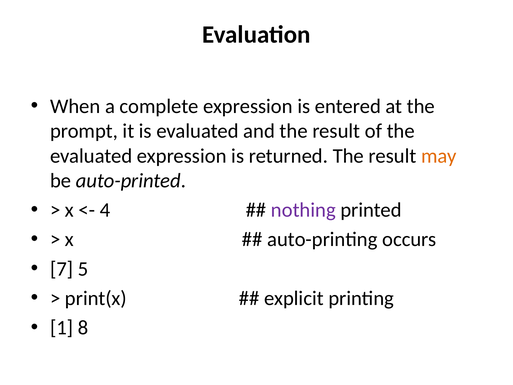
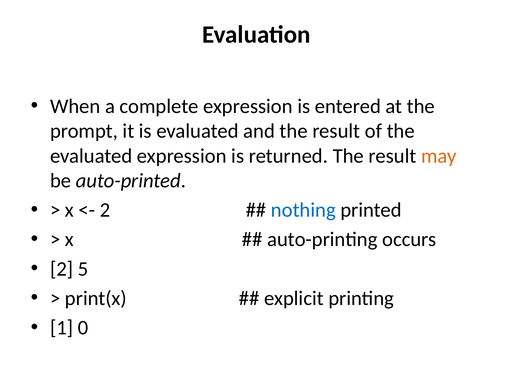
4: 4 -> 2 (105, 210)
nothing colour: purple -> blue (303, 210)
7: 7 -> 2 (62, 269)
8: 8 -> 0 (83, 327)
